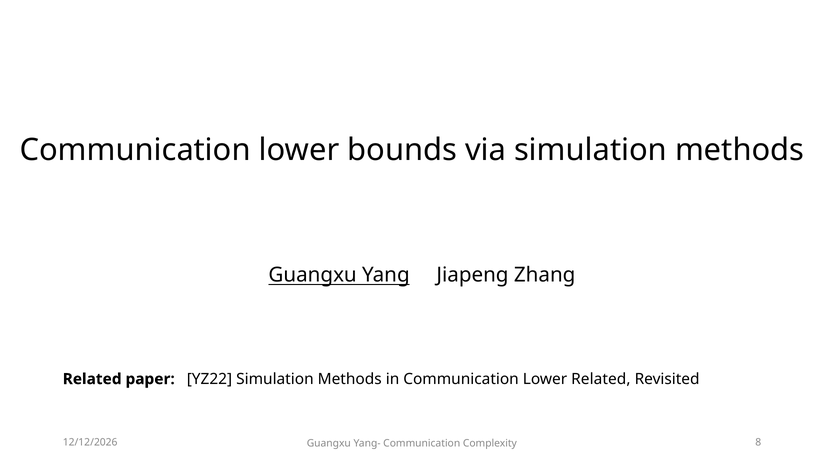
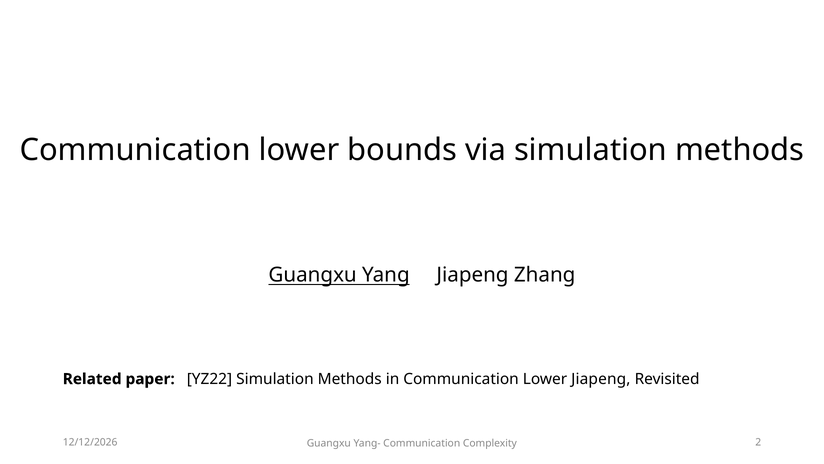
Lower Related: Related -> Jiapeng (601, 379)
8: 8 -> 2 (758, 442)
